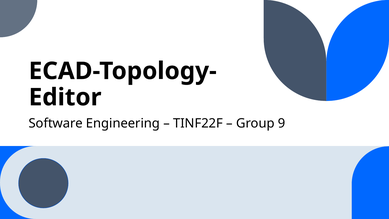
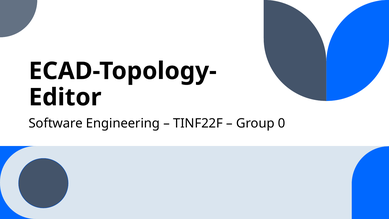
9: 9 -> 0 (282, 123)
